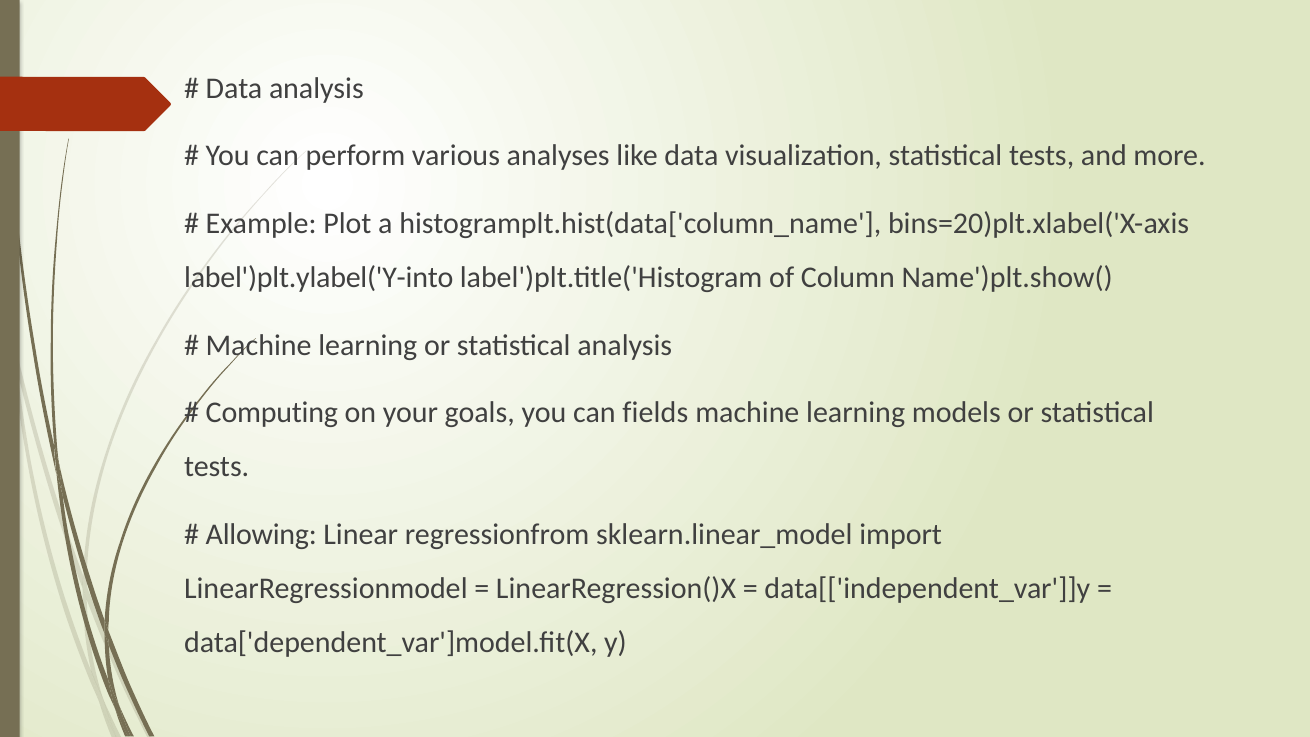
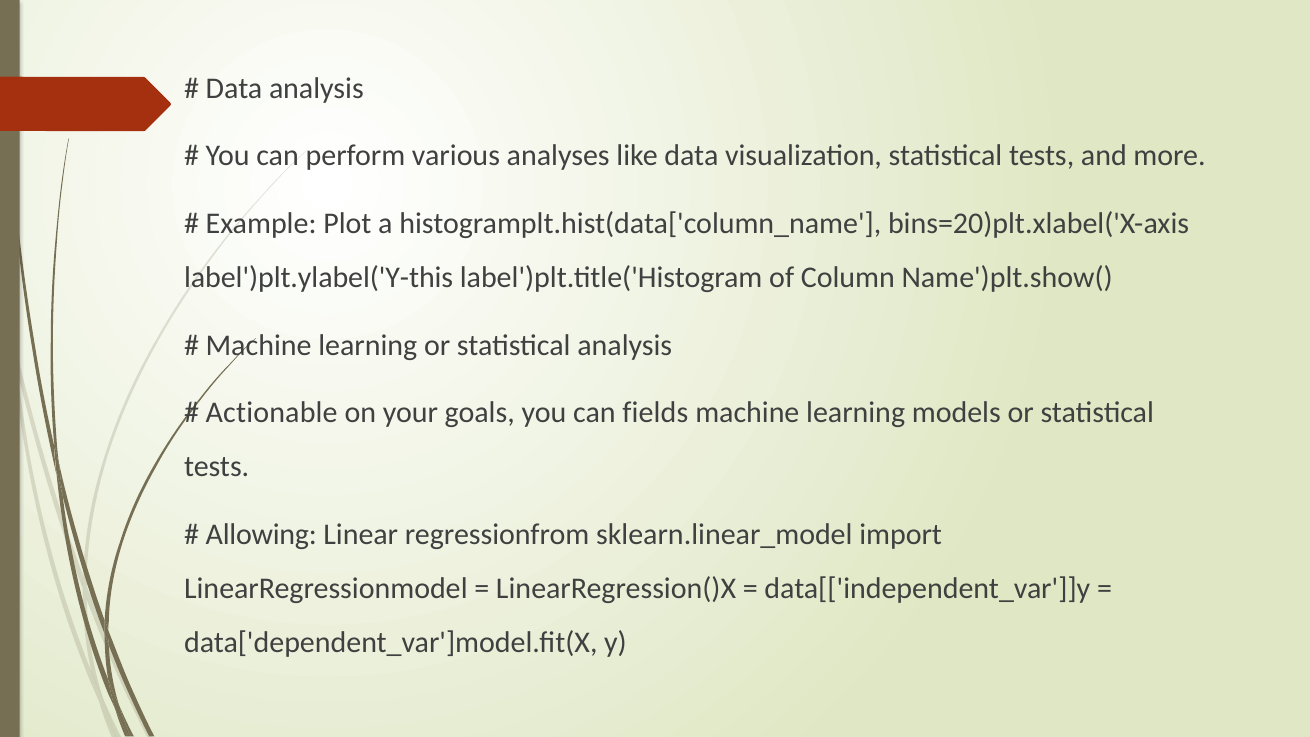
label')plt.ylabel('Y-into: label')plt.ylabel('Y-into -> label')plt.ylabel('Y-this (319, 278)
Computing: Computing -> Actionable (272, 413)
